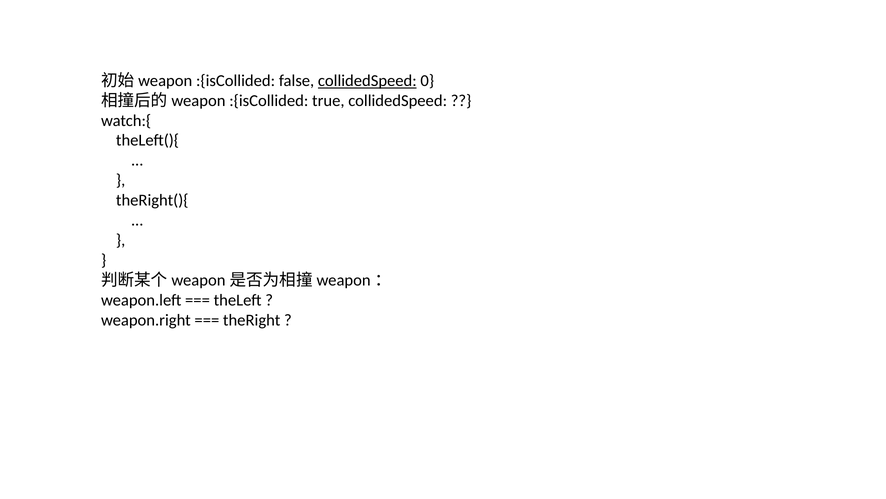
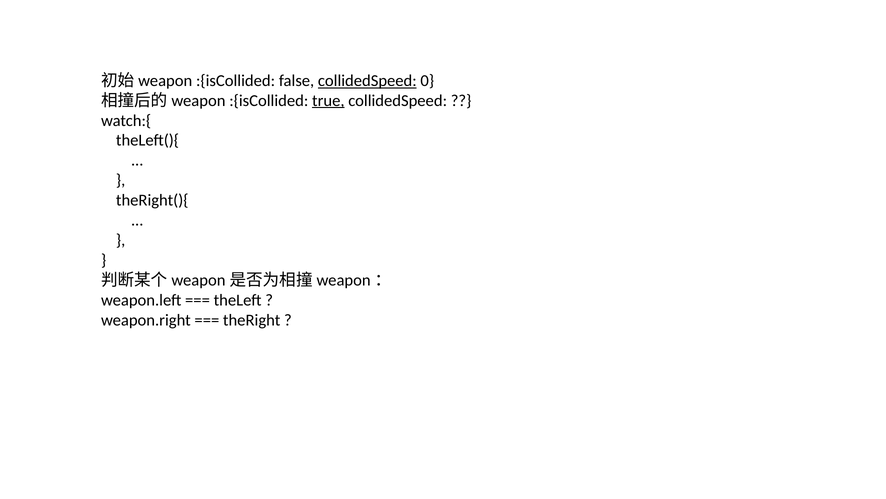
true underline: none -> present (328, 100)
